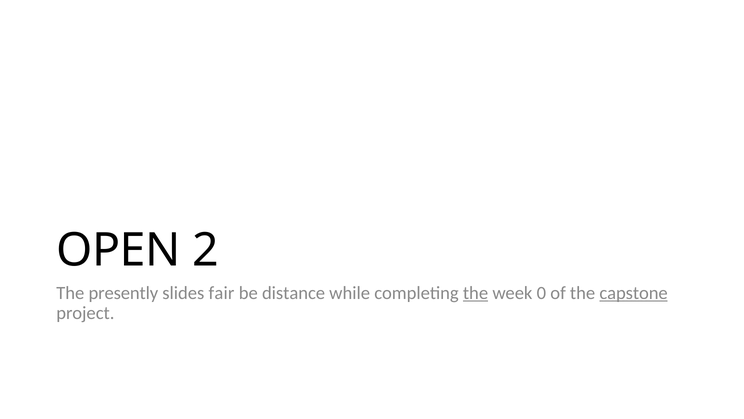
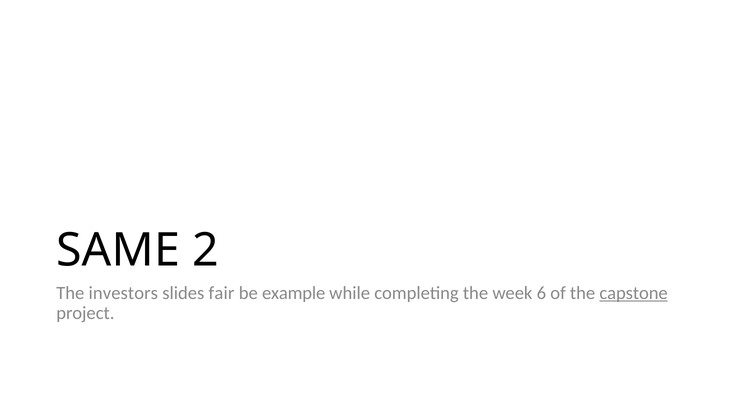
OPEN: OPEN -> SAME (118, 250)
presently: presently -> investors (123, 293)
distance: distance -> example (294, 293)
the underline: present -> none (476, 293)
0: 0 -> 6 (541, 293)
